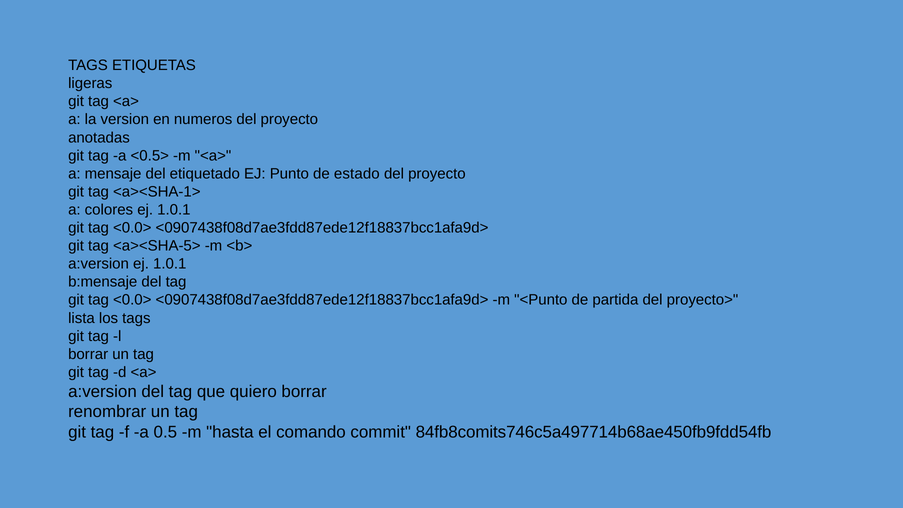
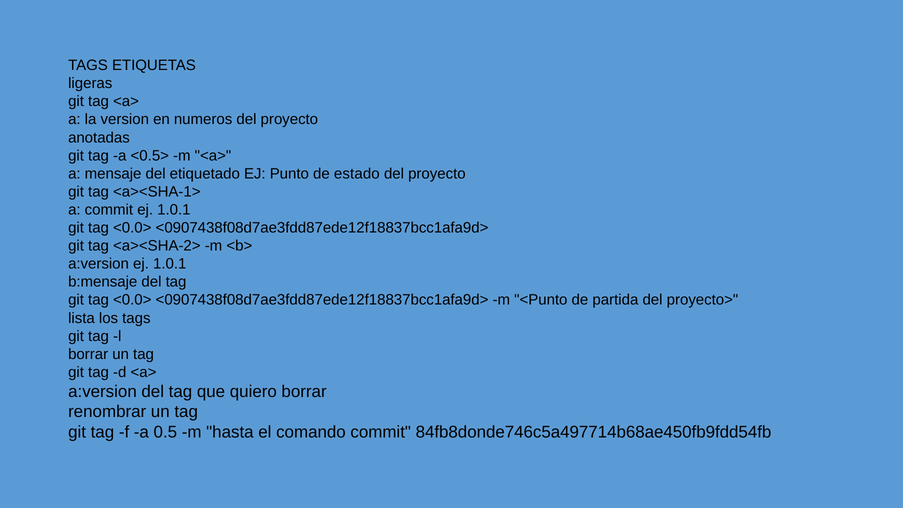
a colores: colores -> commit (109, 210)
<a><SHA-5>: <a><SHA-5> -> <a><SHA-2> (157, 246)
84fb8comits746c5a497714b68ae450fb9fdd54fb: 84fb8comits746c5a497714b68ae450fb9fdd54fb -> 84fb8donde746c5a497714b68ae450fb9fdd54fb (594, 432)
